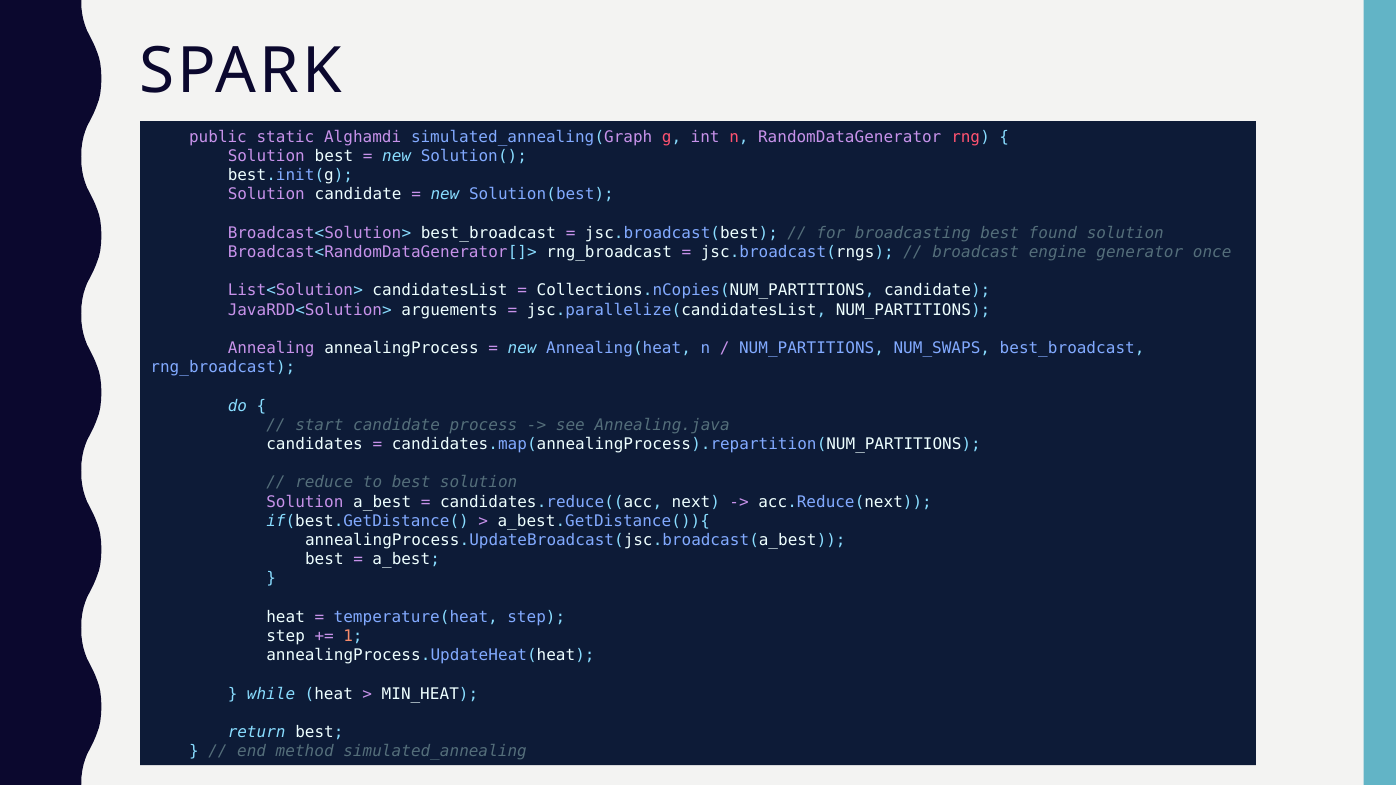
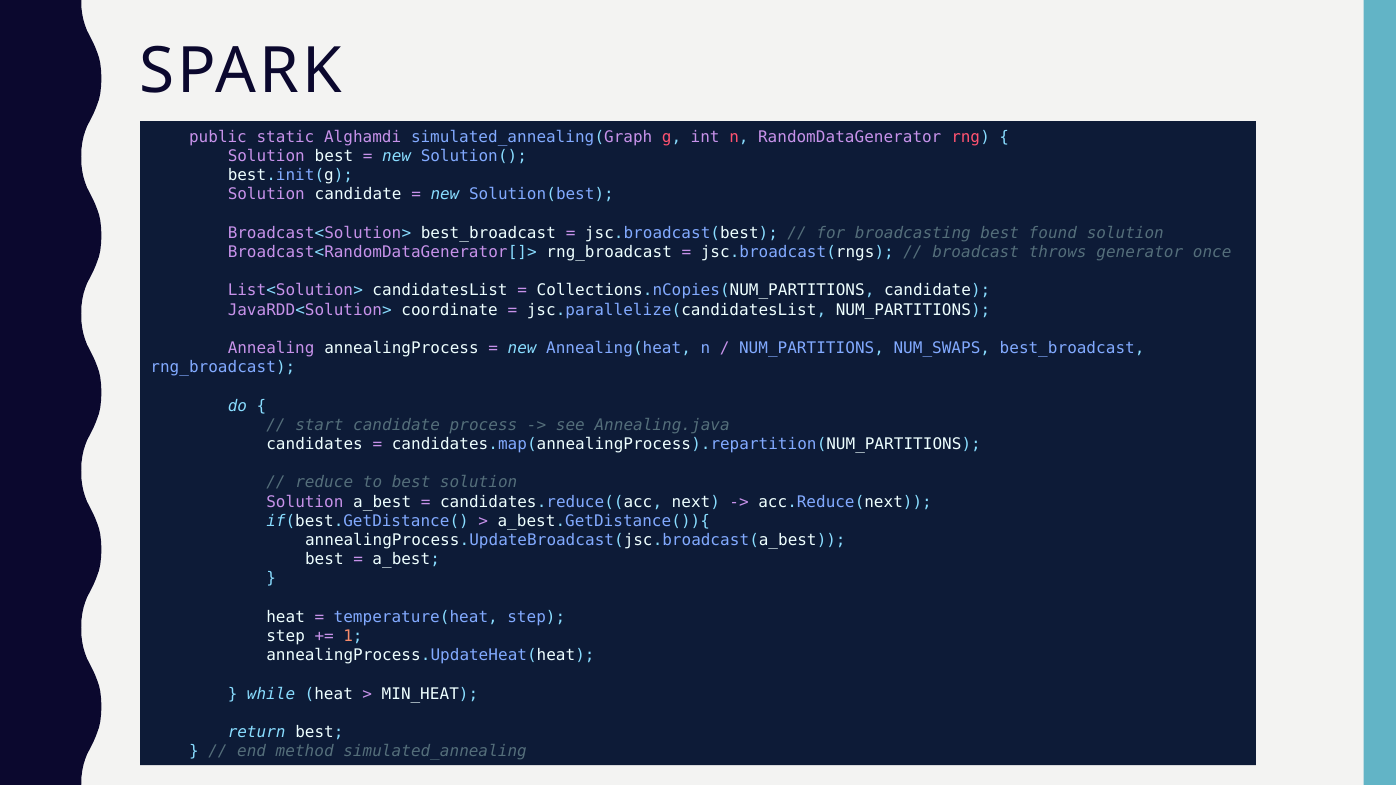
engine: engine -> throws (1058, 252)
arguements: arguements -> coordinate (450, 310)
